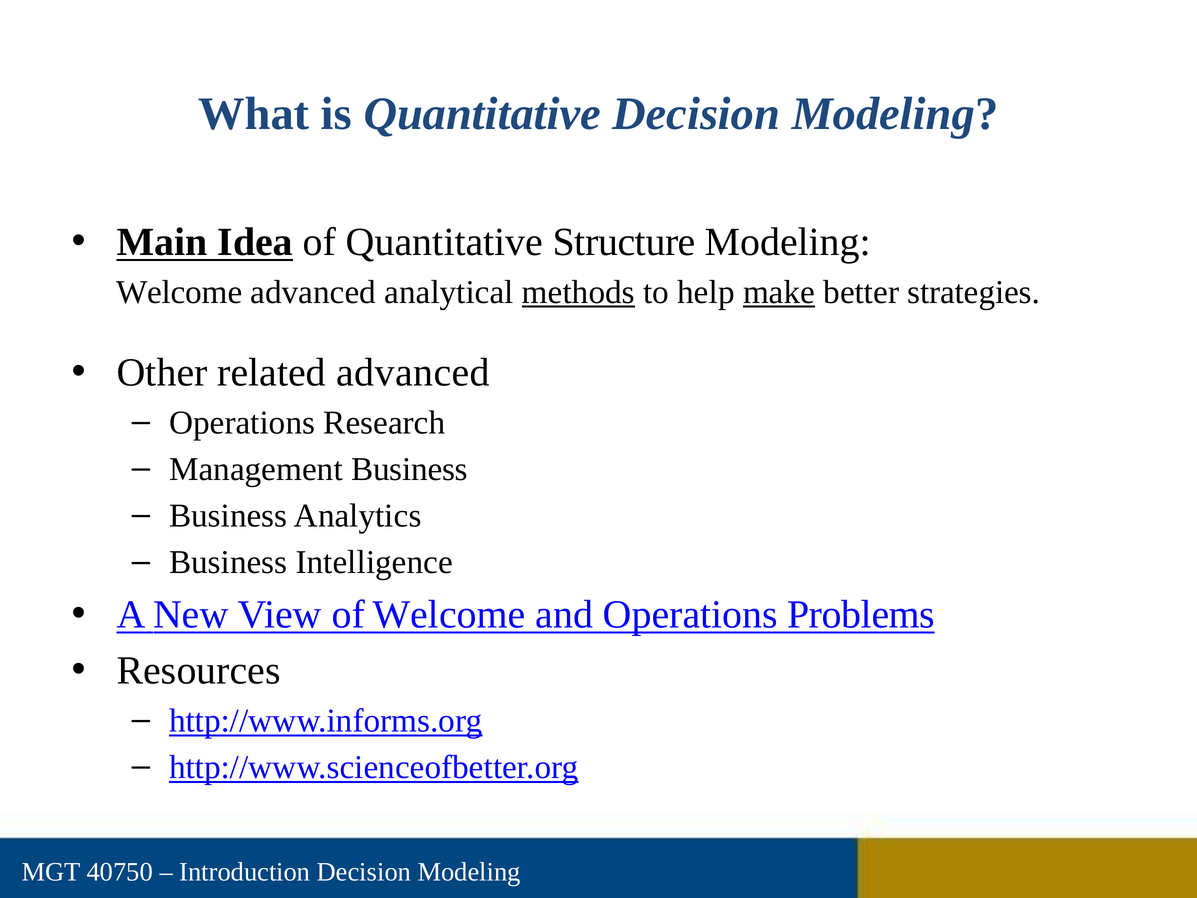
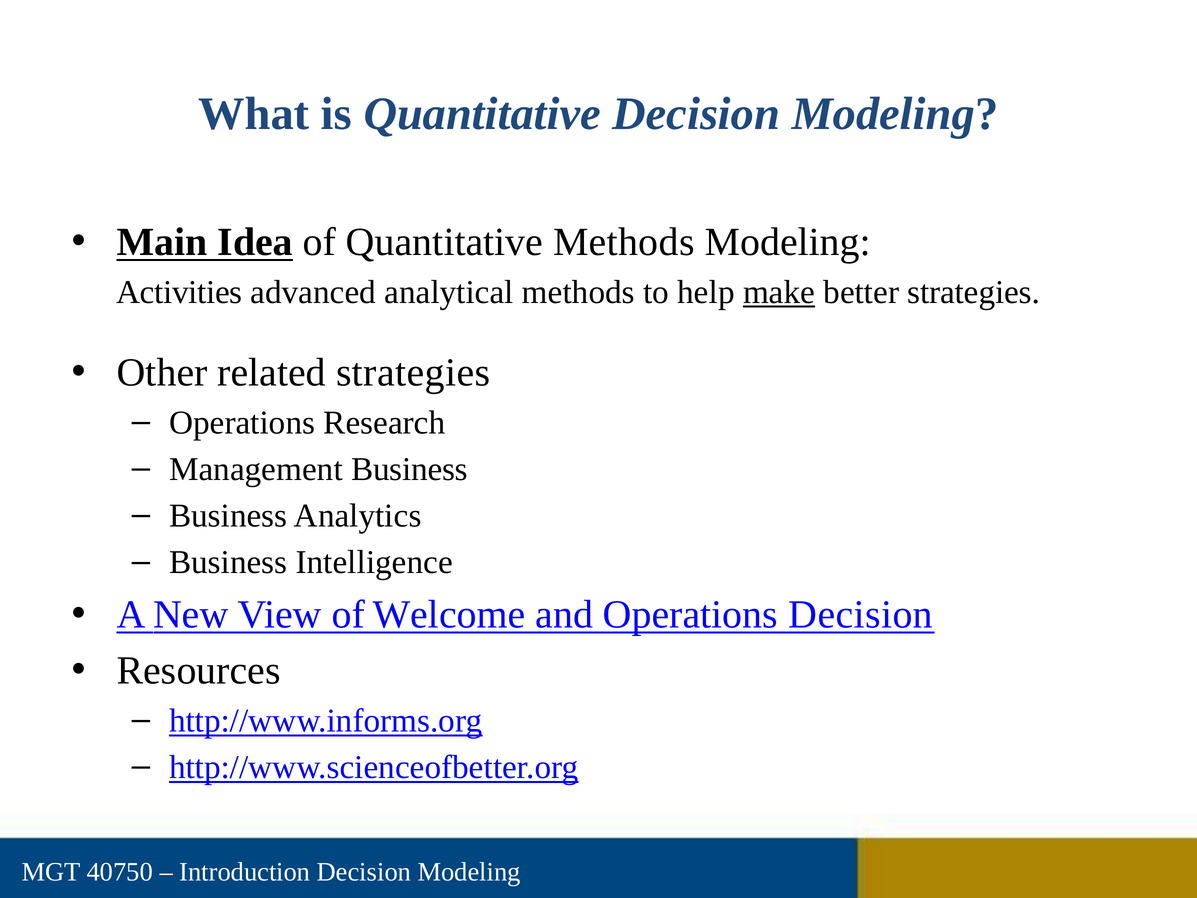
Quantitative Structure: Structure -> Methods (624, 242)
Welcome: Welcome -> Activities (179, 292)
methods underline: present -> none (578, 292)
related advanced: advanced -> strategies (413, 373)
Operations Problems: Problems -> Decision (861, 615)
